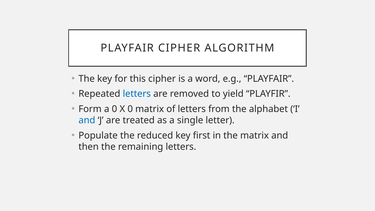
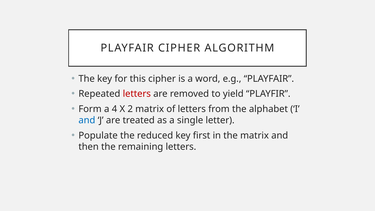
letters colour: blue -> red (137, 94)
a 0: 0 -> 4 (114, 109)
X 0: 0 -> 2 (130, 109)
